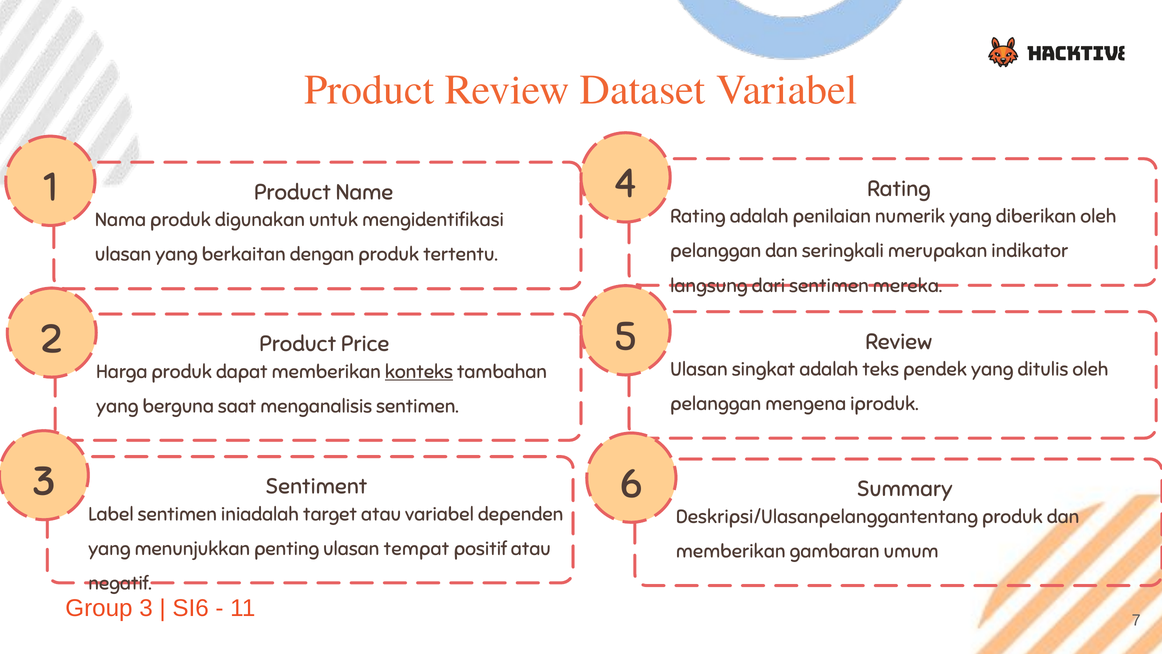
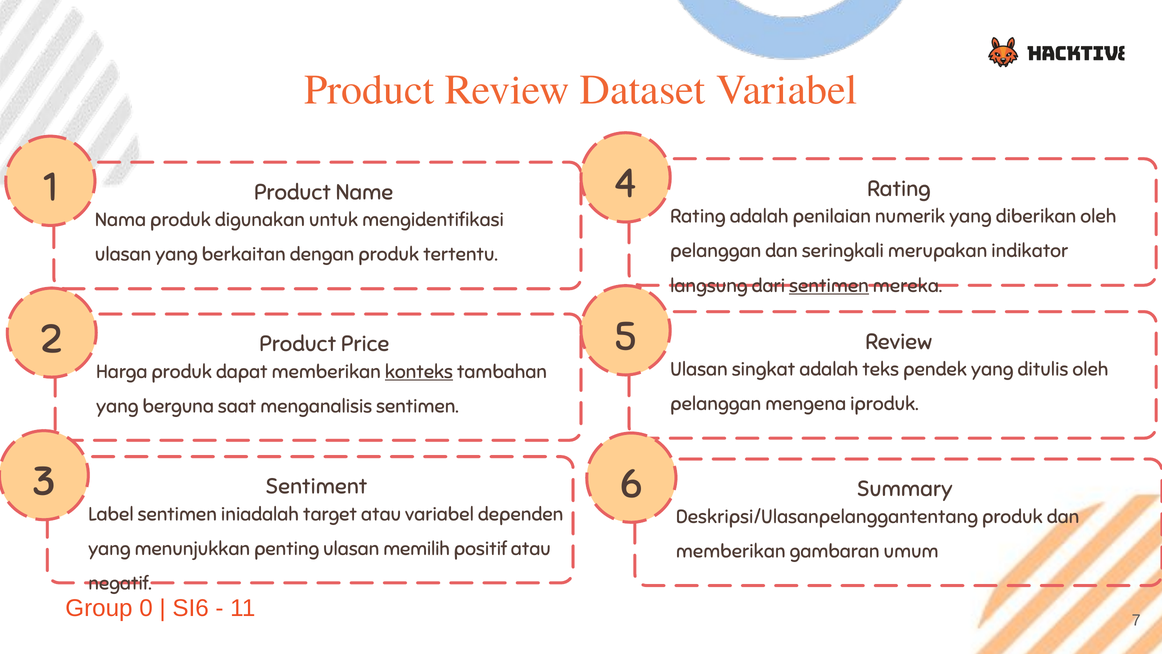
sentimen underline: none -> present (829, 286)
tempat: tempat -> memilih (417, 548)
Group 3: 3 -> 0 (146, 608)
